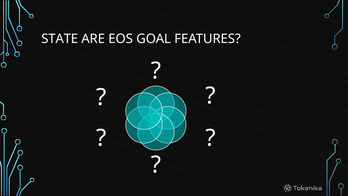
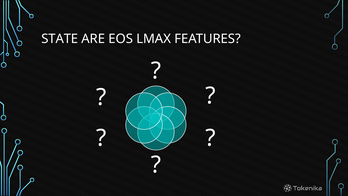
GOAL: GOAL -> LMAX (154, 39)
